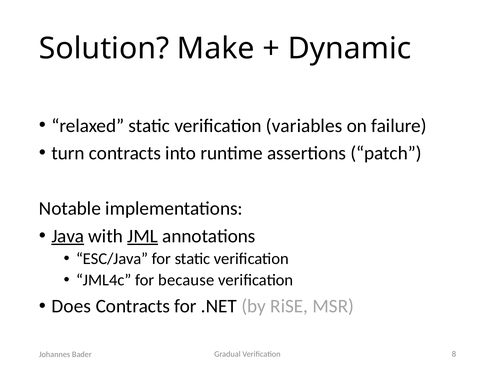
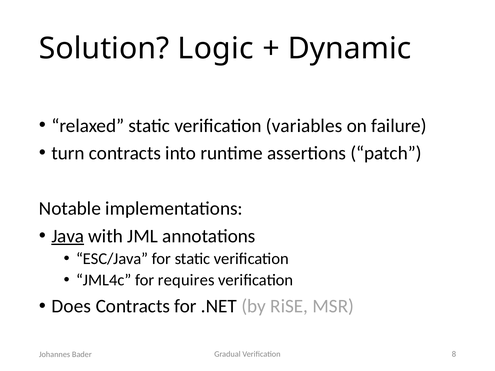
Make: Make -> Logic (216, 49)
JML underline: present -> none (143, 236)
because: because -> requires (186, 280)
